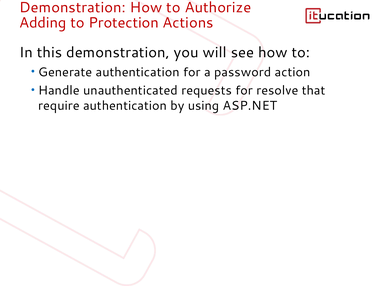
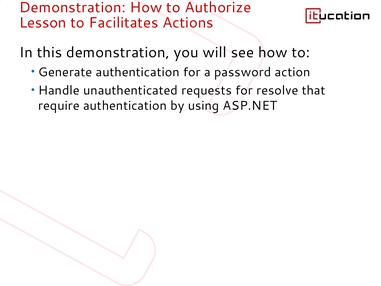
Adding: Adding -> Lesson (43, 23)
Protection: Protection -> Facilitates (124, 23)
